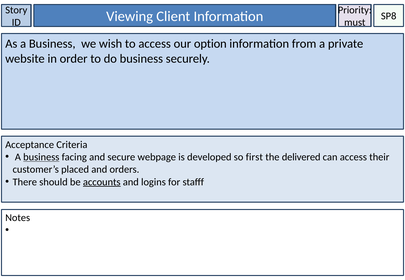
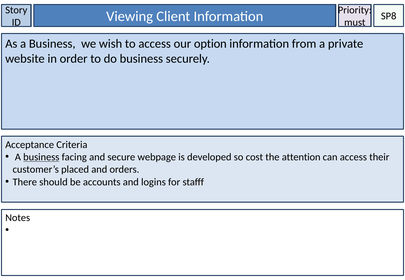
first: first -> cost (254, 157)
delivered: delivered -> attention (301, 157)
accounts underline: present -> none (102, 182)
